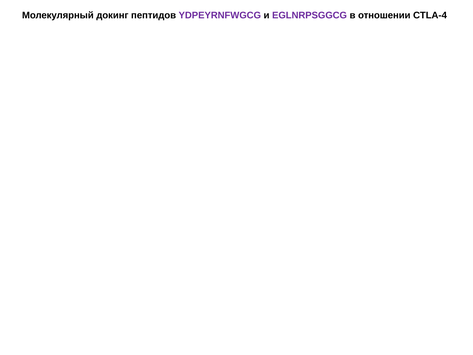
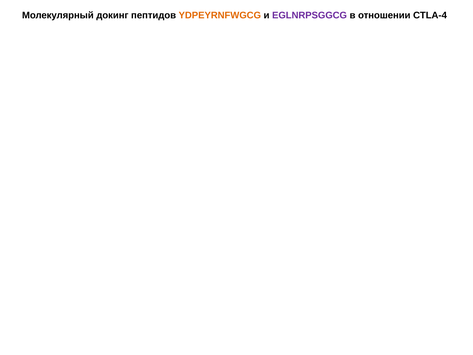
YDPEYRNFWGCG colour: purple -> orange (220, 15)
